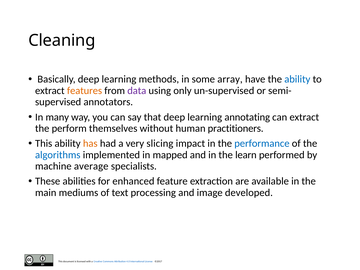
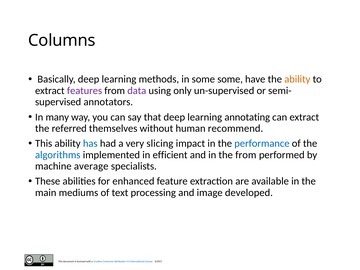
Cleaning: Cleaning -> Columns (62, 40)
some array: array -> some (230, 79)
ability colour: blue -> orange (297, 79)
features colour: orange -> purple (85, 91)
perform: perform -> referred (69, 128)
practitioners: practitioners -> recommend (236, 128)
has colour: orange -> blue (90, 143)
mapped: mapped -> efficient (170, 155)
the learn: learn -> from (246, 155)
